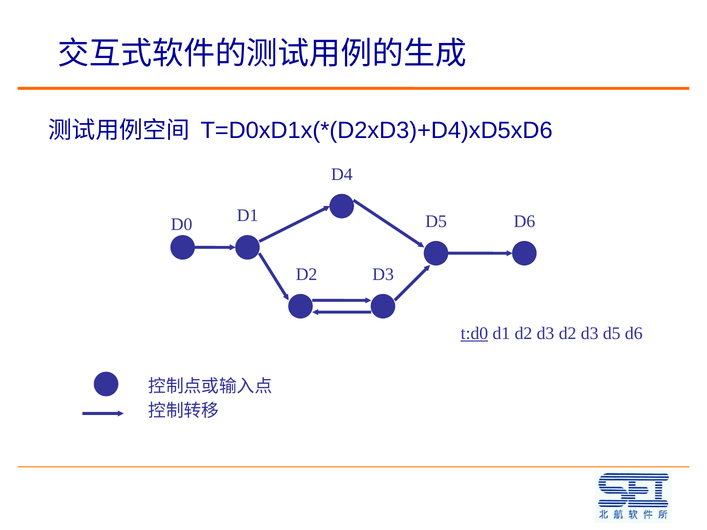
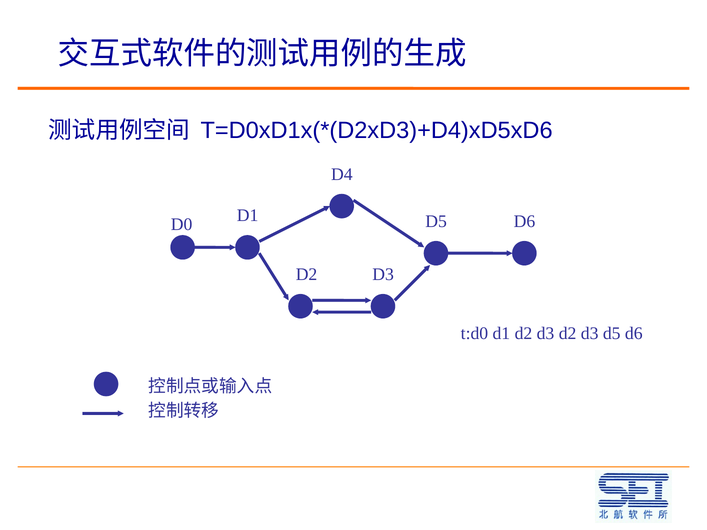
t:d0 underline: present -> none (474, 333)
